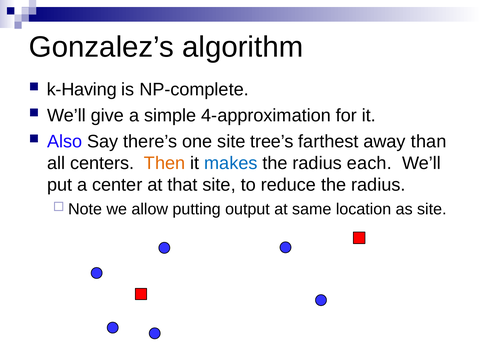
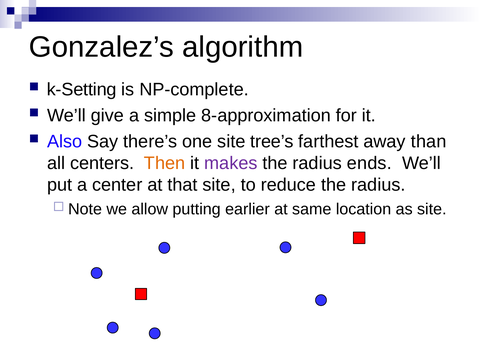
k-Having: k-Having -> k-Setting (82, 89)
4-approximation: 4-approximation -> 8-approximation (266, 115)
makes colour: blue -> purple (231, 163)
each: each -> ends (369, 163)
output: output -> earlier (247, 209)
